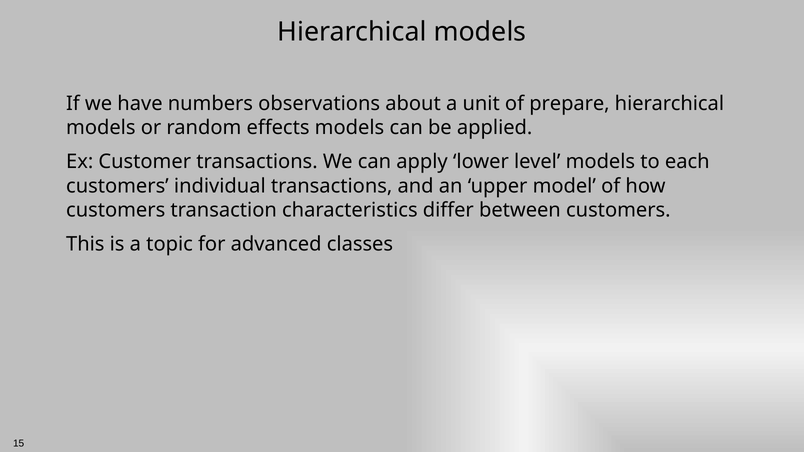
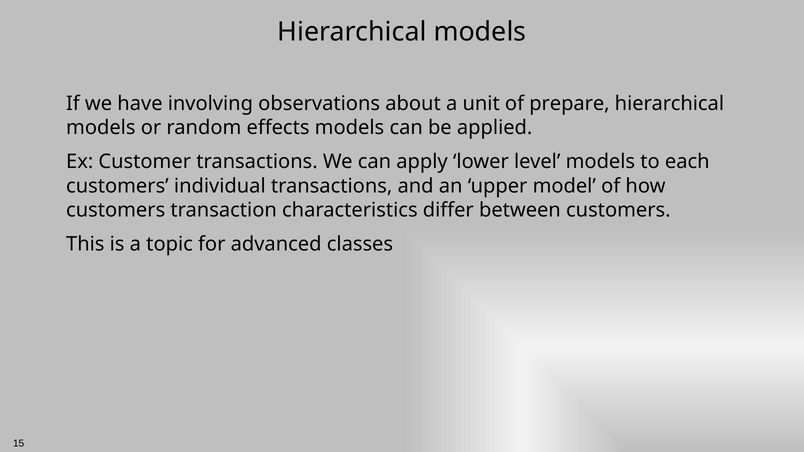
numbers: numbers -> involving (210, 104)
